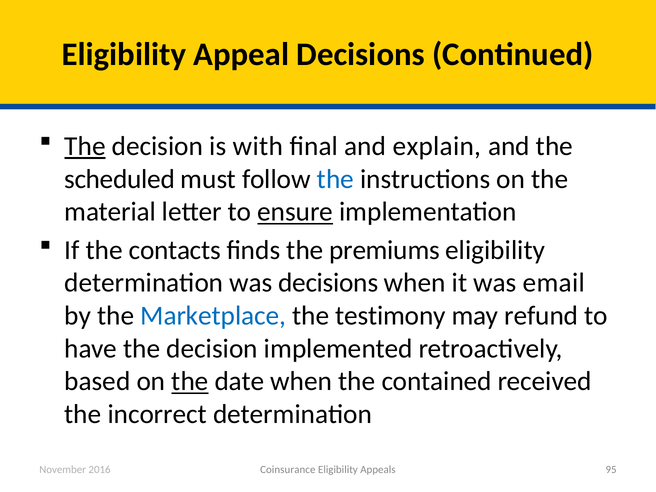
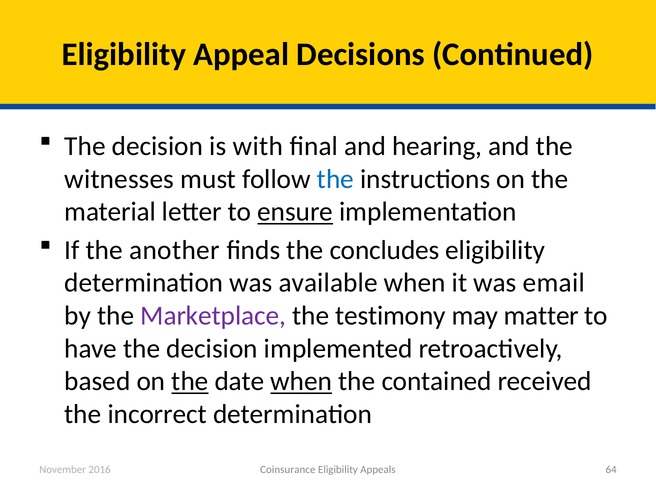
The underline: present -> none (85, 146)
explain: explain -> hearing (437, 146)
scheduled: scheduled -> witnesses (119, 179)
contacts: contacts -> another (174, 250)
premiums: premiums -> concludes (384, 250)
was decisions: decisions -> available (328, 283)
Marketplace colour: blue -> purple (213, 316)
refund: refund -> matter (541, 316)
when underline: none -> present (301, 381)
95: 95 -> 64 (611, 470)
